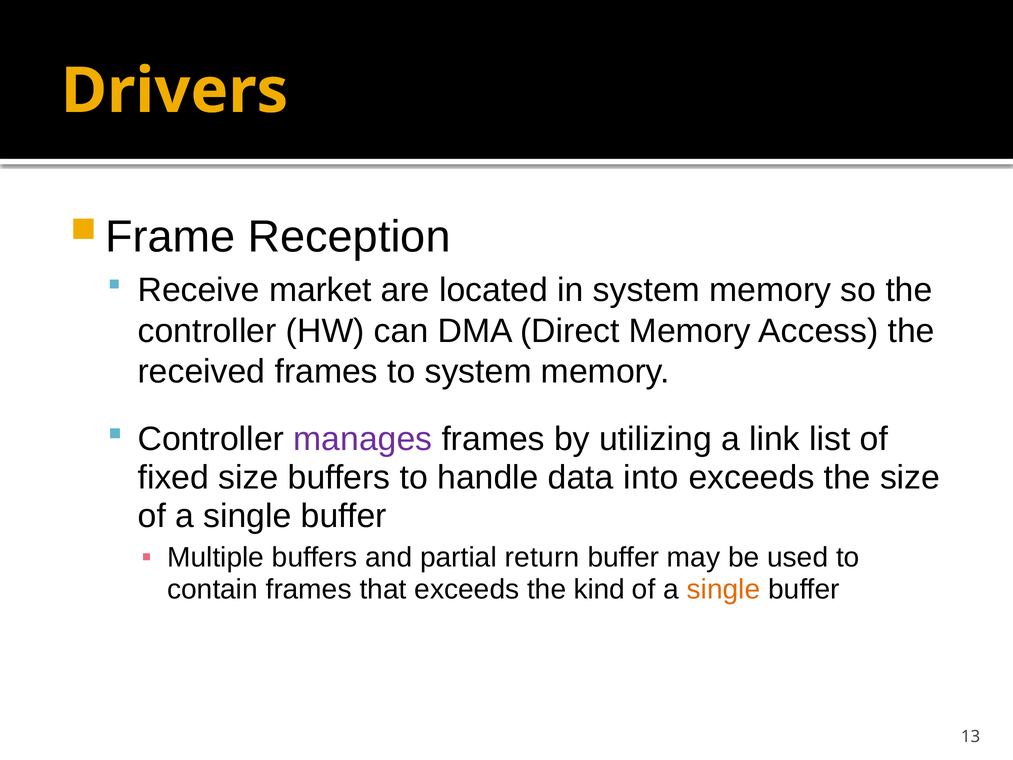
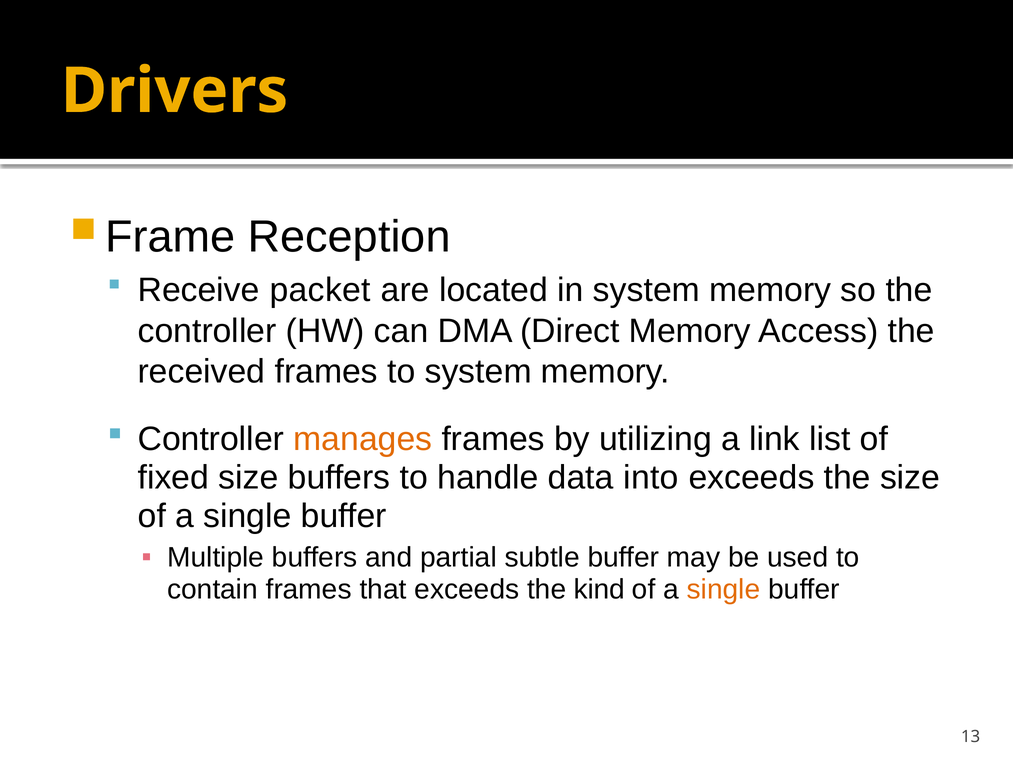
market: market -> packet (320, 290)
manages colour: purple -> orange (363, 439)
return: return -> subtle (542, 557)
